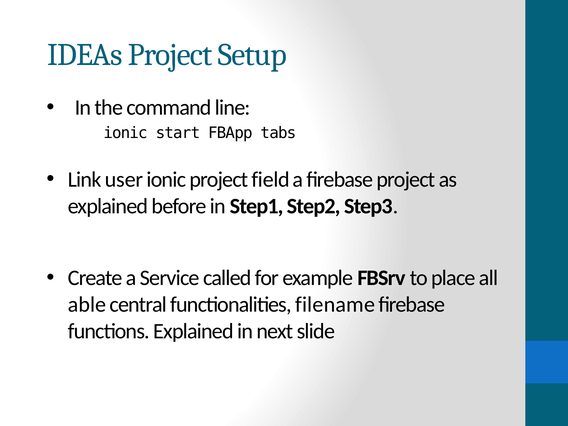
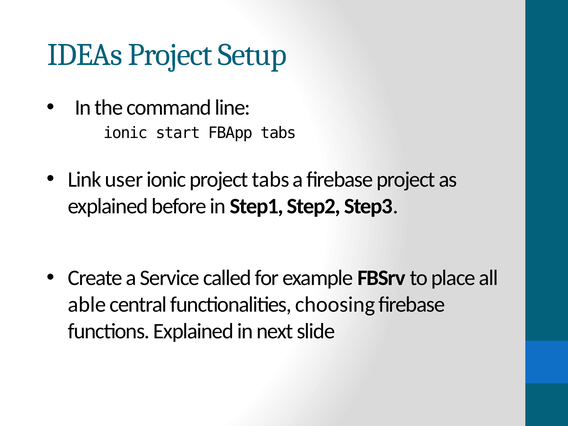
project field: field -> tabs (271, 180)
filename: filename -> choosing (335, 305)
